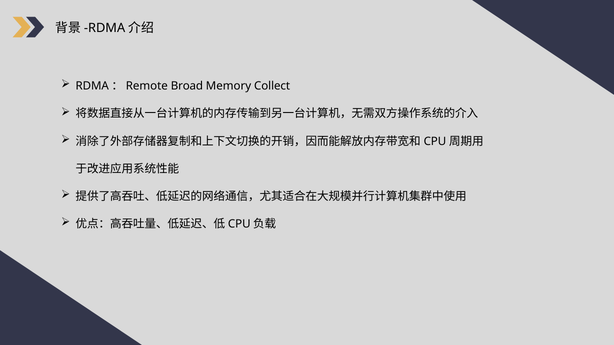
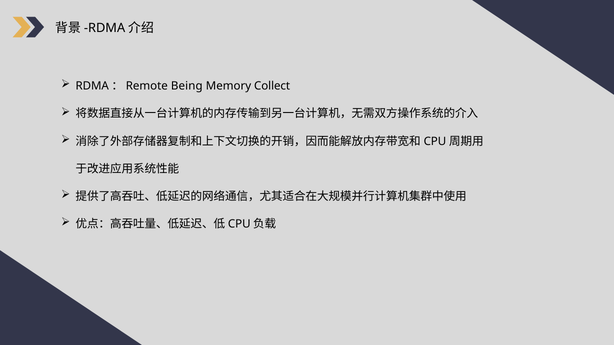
Broad: Broad -> Being (187, 86)
